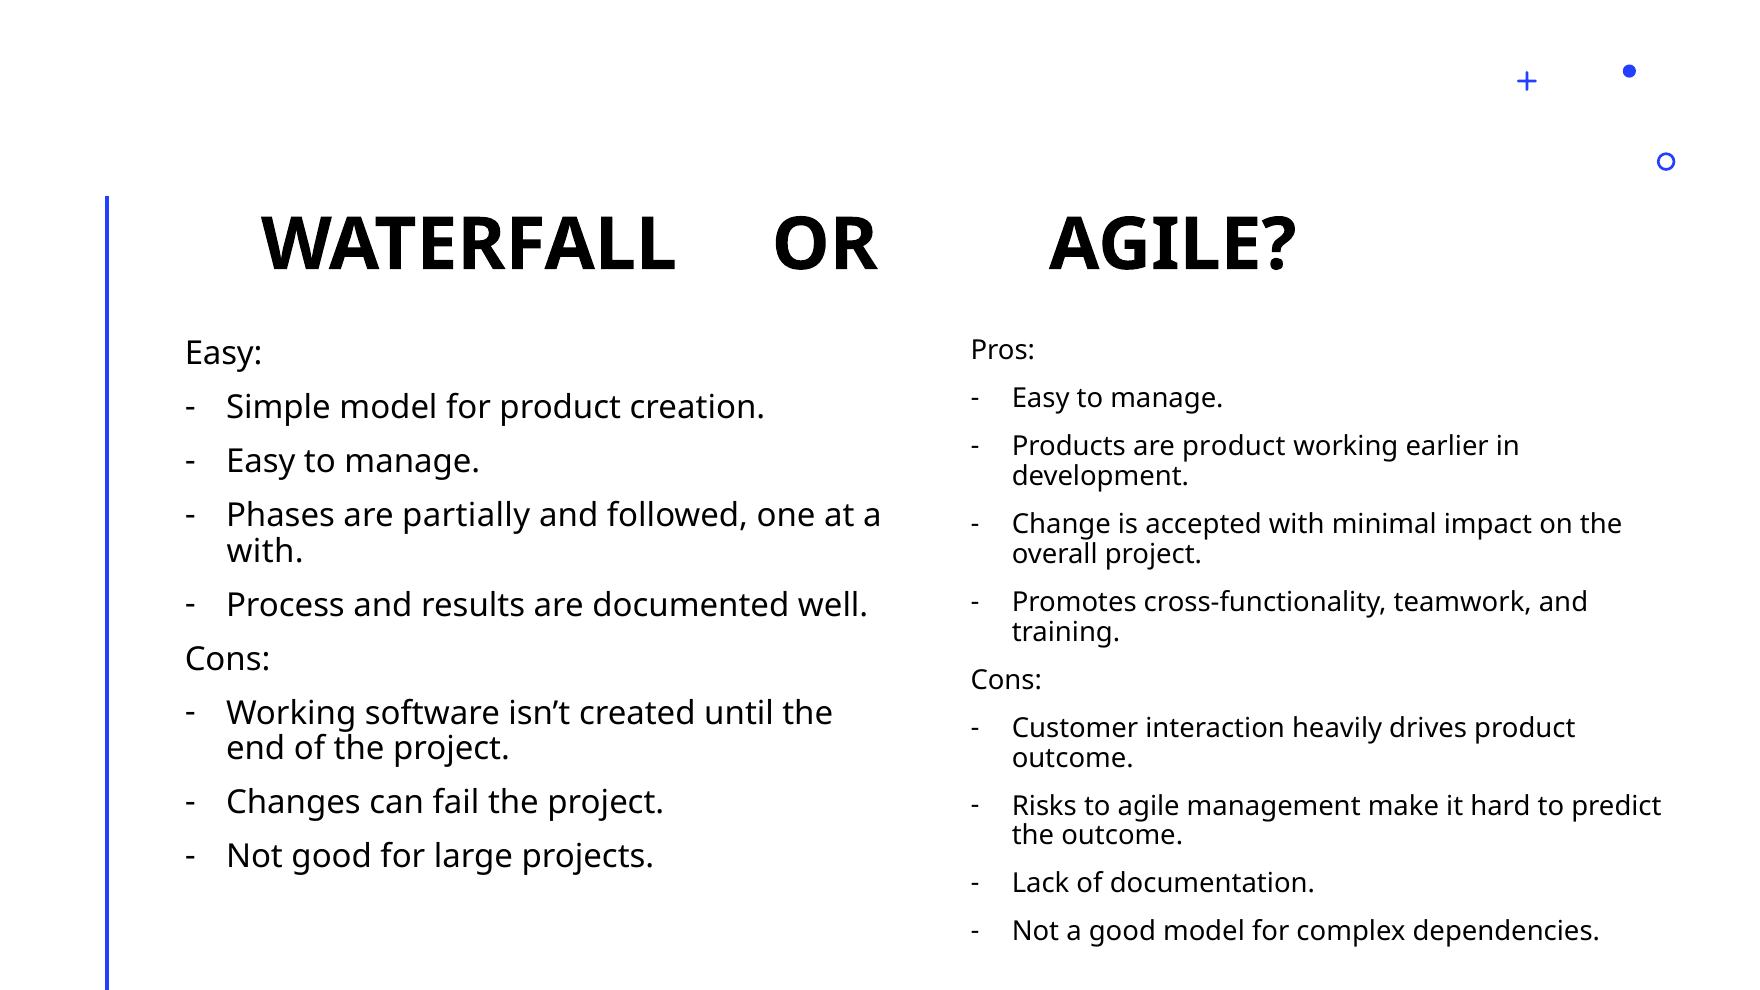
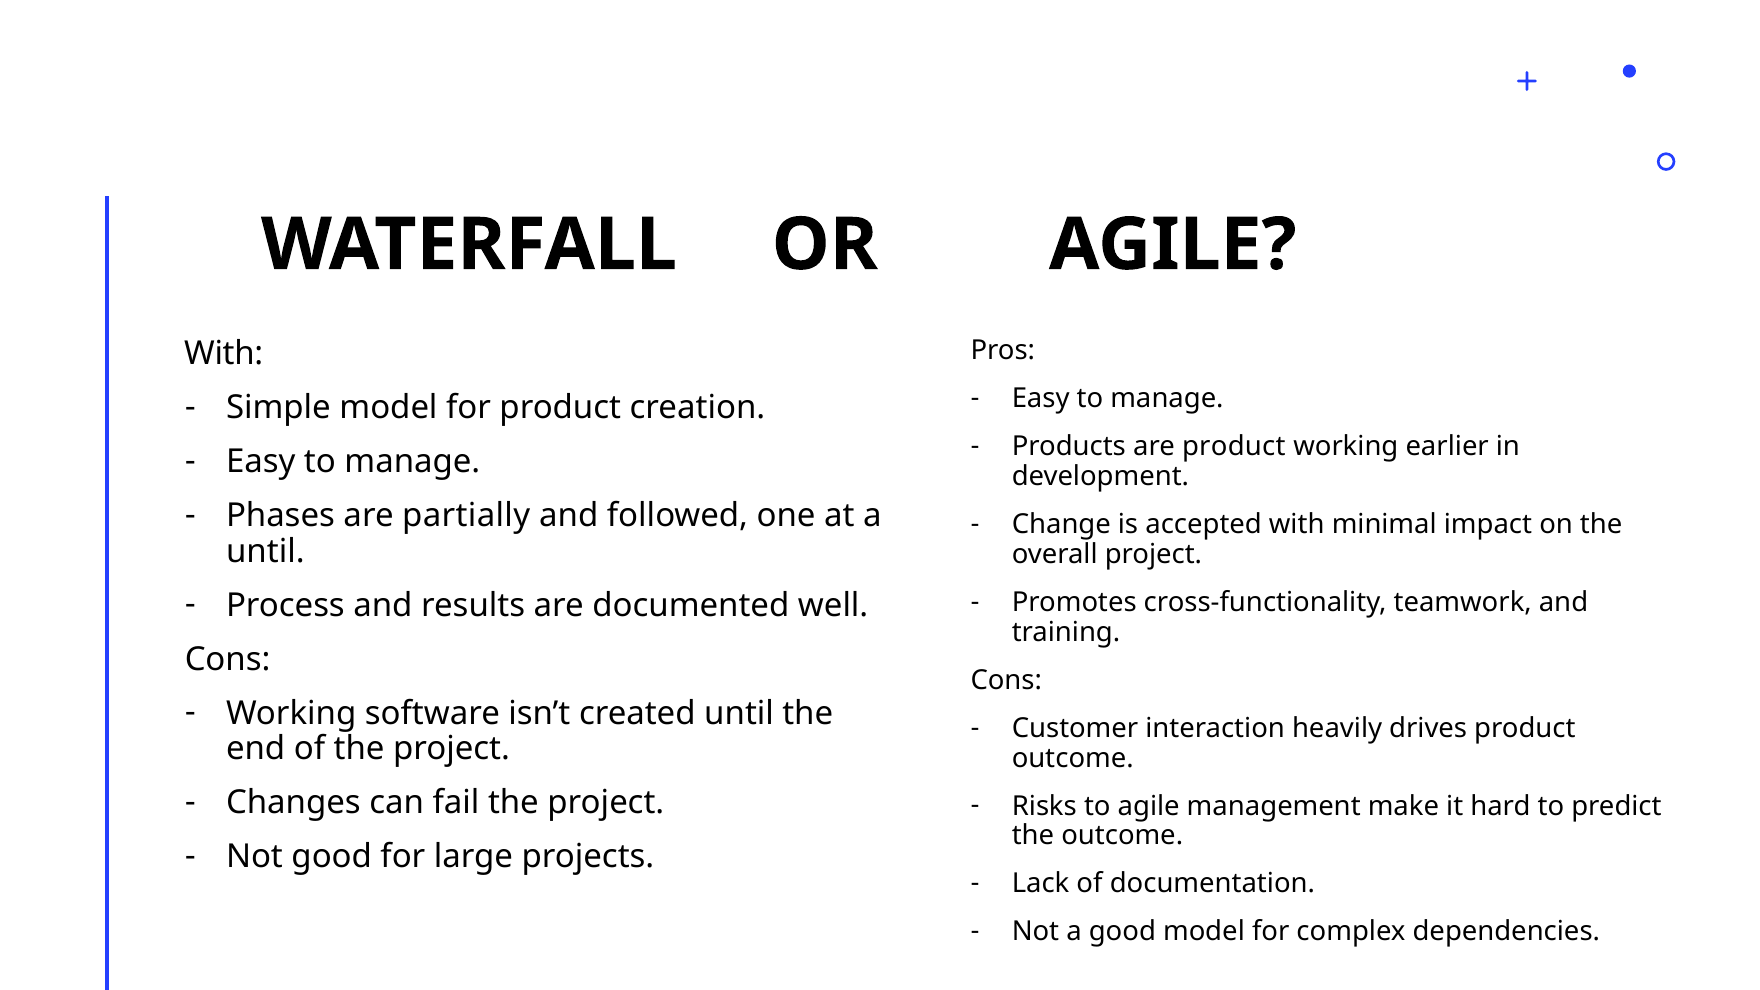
Easy: Easy -> With (224, 354)
with: with -> until (265, 551)
